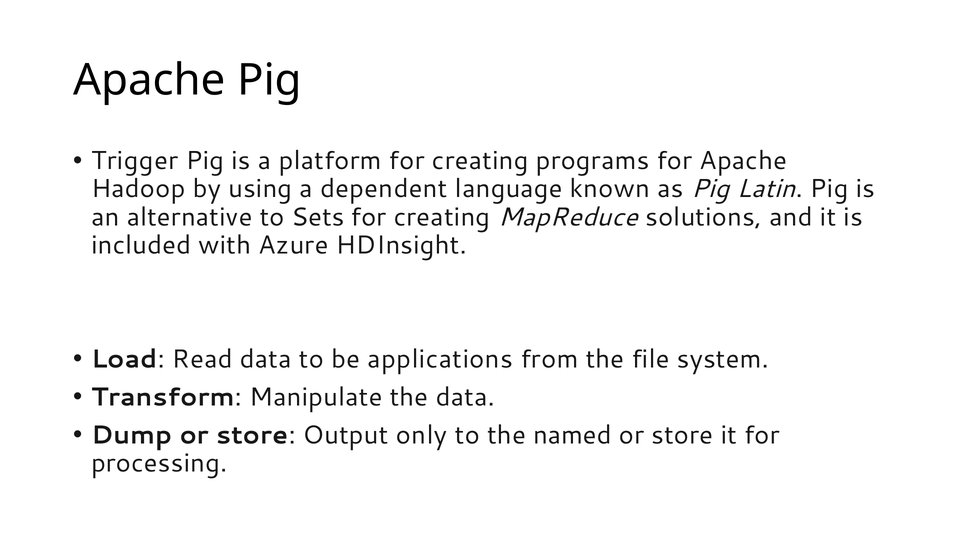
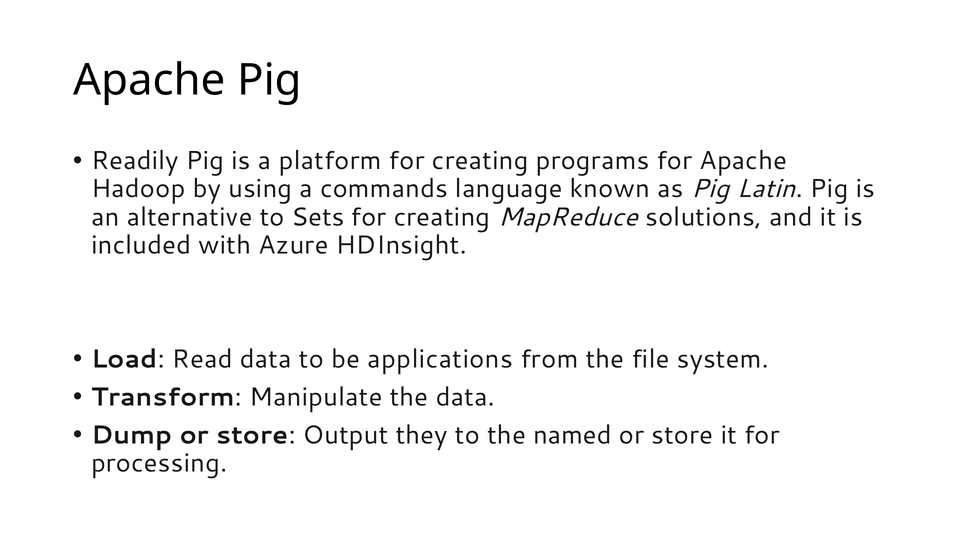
Trigger: Trigger -> Readily (135, 161)
dependent: dependent -> commands (384, 189)
only: only -> they (422, 435)
